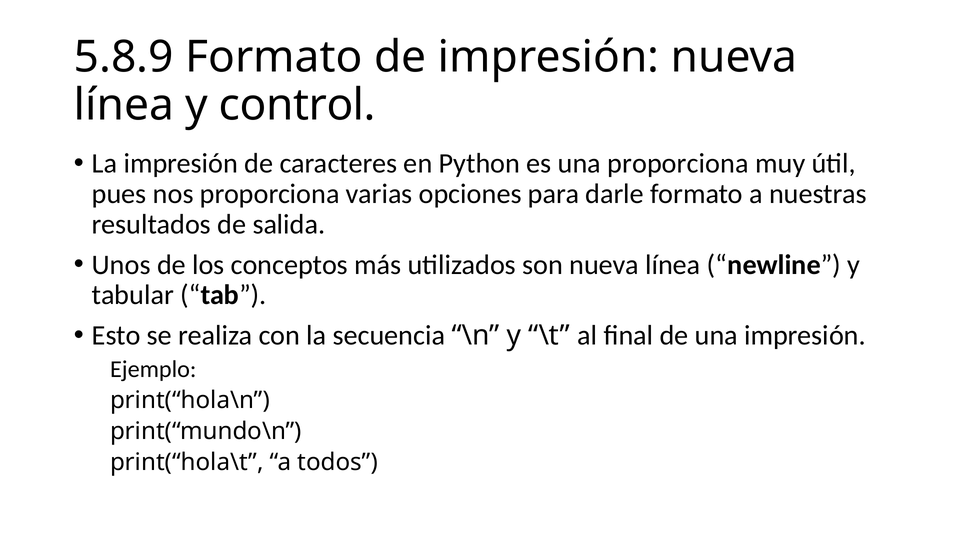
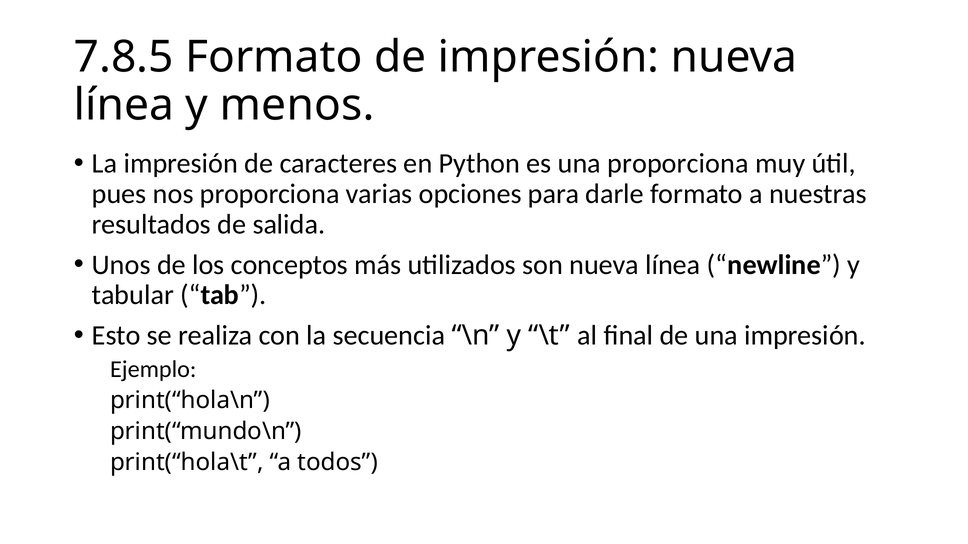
5.8.9: 5.8.9 -> 7.8.5 (124, 57)
control: control -> menos (297, 105)
